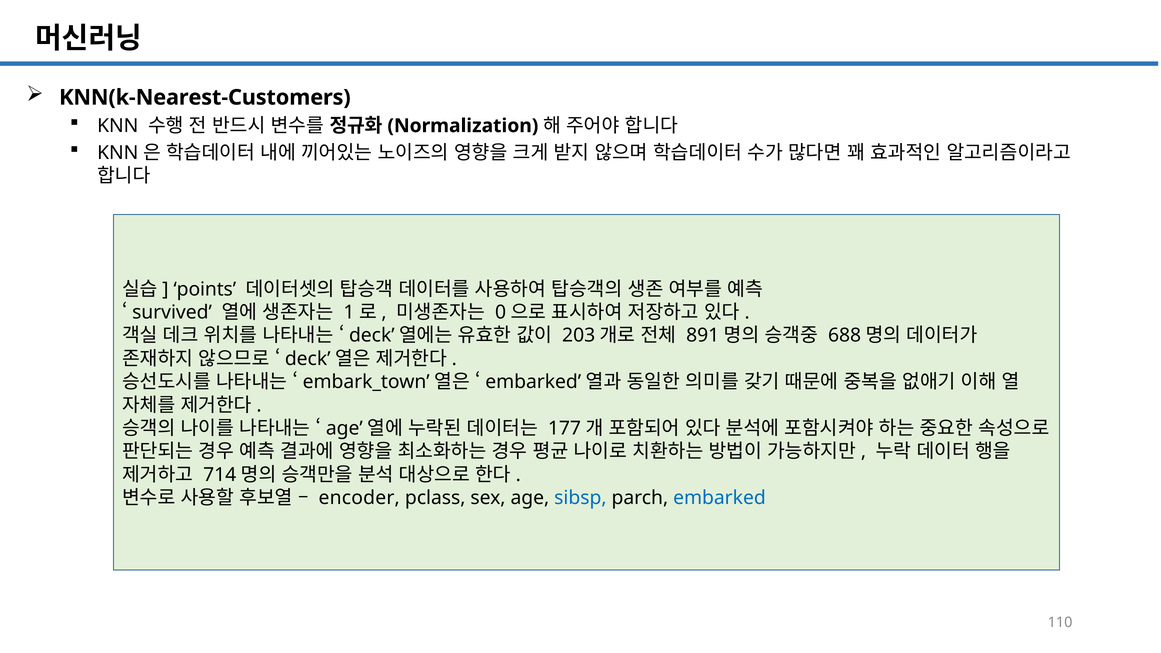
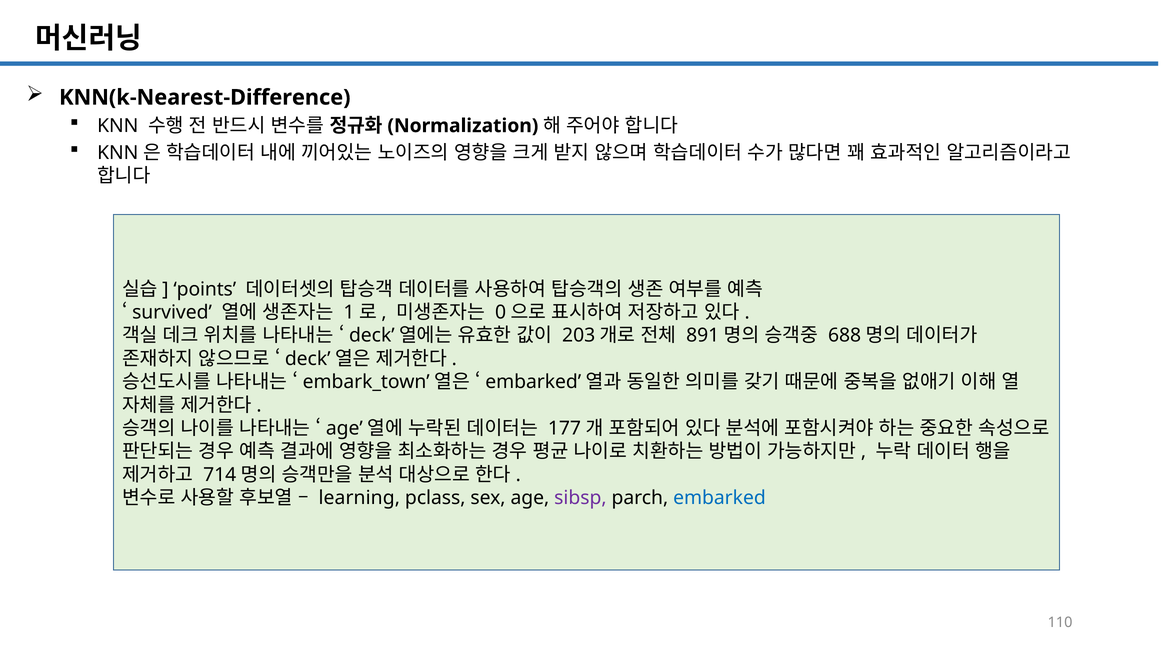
KNN(k-Nearest-Customers: KNN(k-Nearest-Customers -> KNN(k-Nearest-Difference (205, 97)
encoder: encoder -> learning (359, 498)
sibsp colour: blue -> purple (580, 498)
